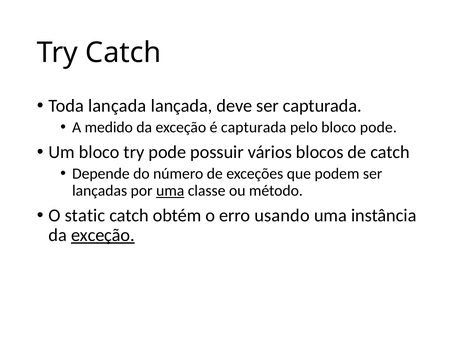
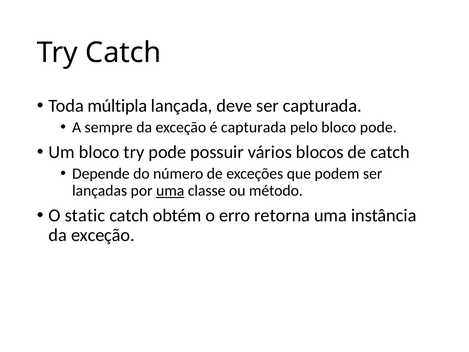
Toda lançada: lançada -> múltipla (117, 106)
medido: medido -> sempre (109, 127)
usando: usando -> retorna (282, 215)
exceção underline: present -> none (103, 235)
